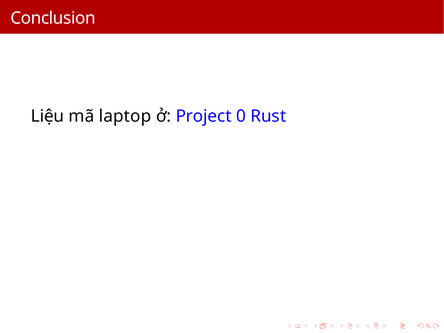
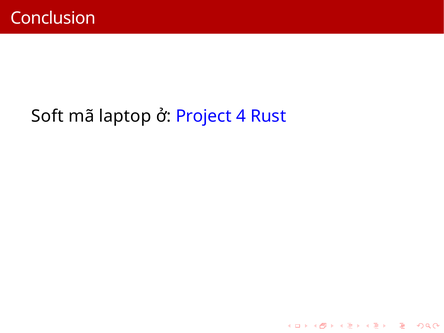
Liệu: Liệu -> Soft (47, 116)
0: 0 -> 4 (241, 116)
